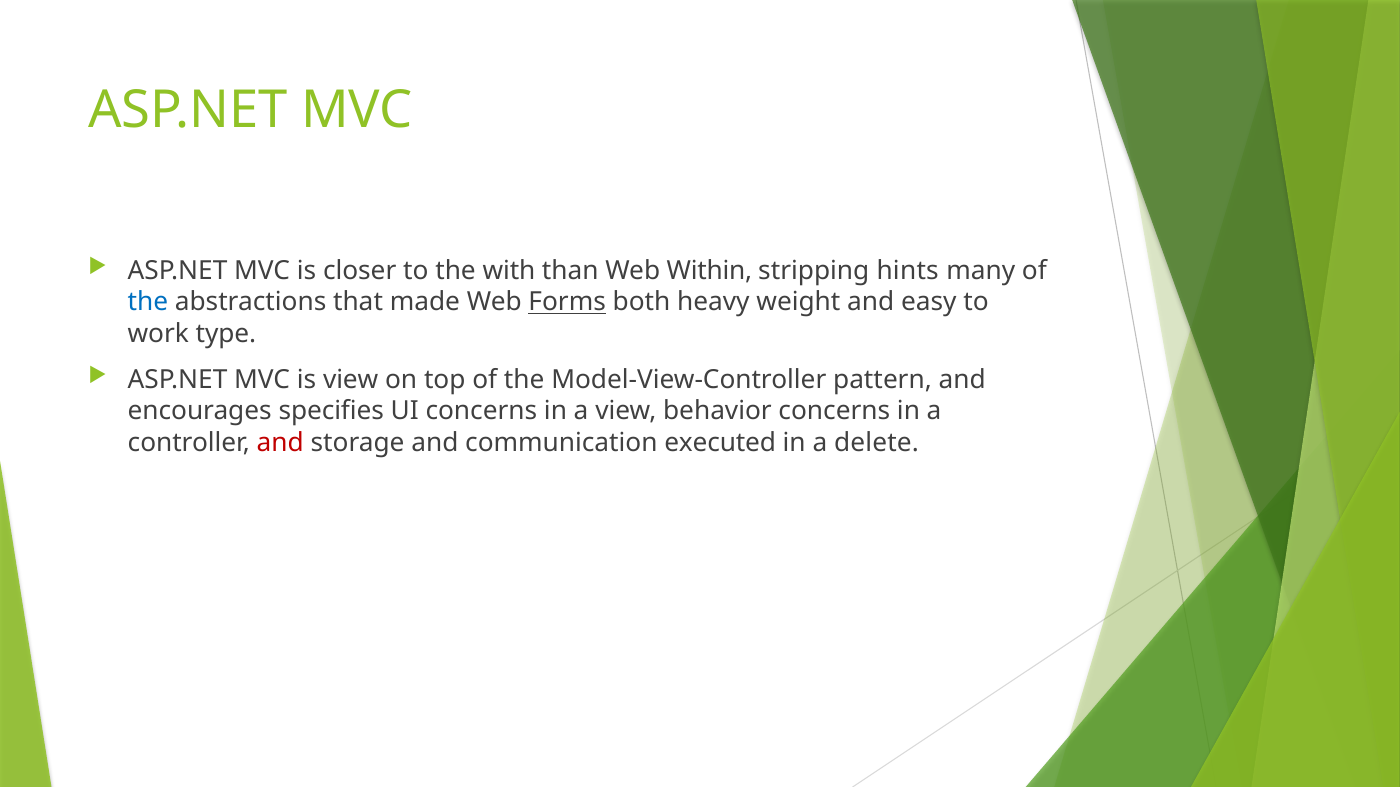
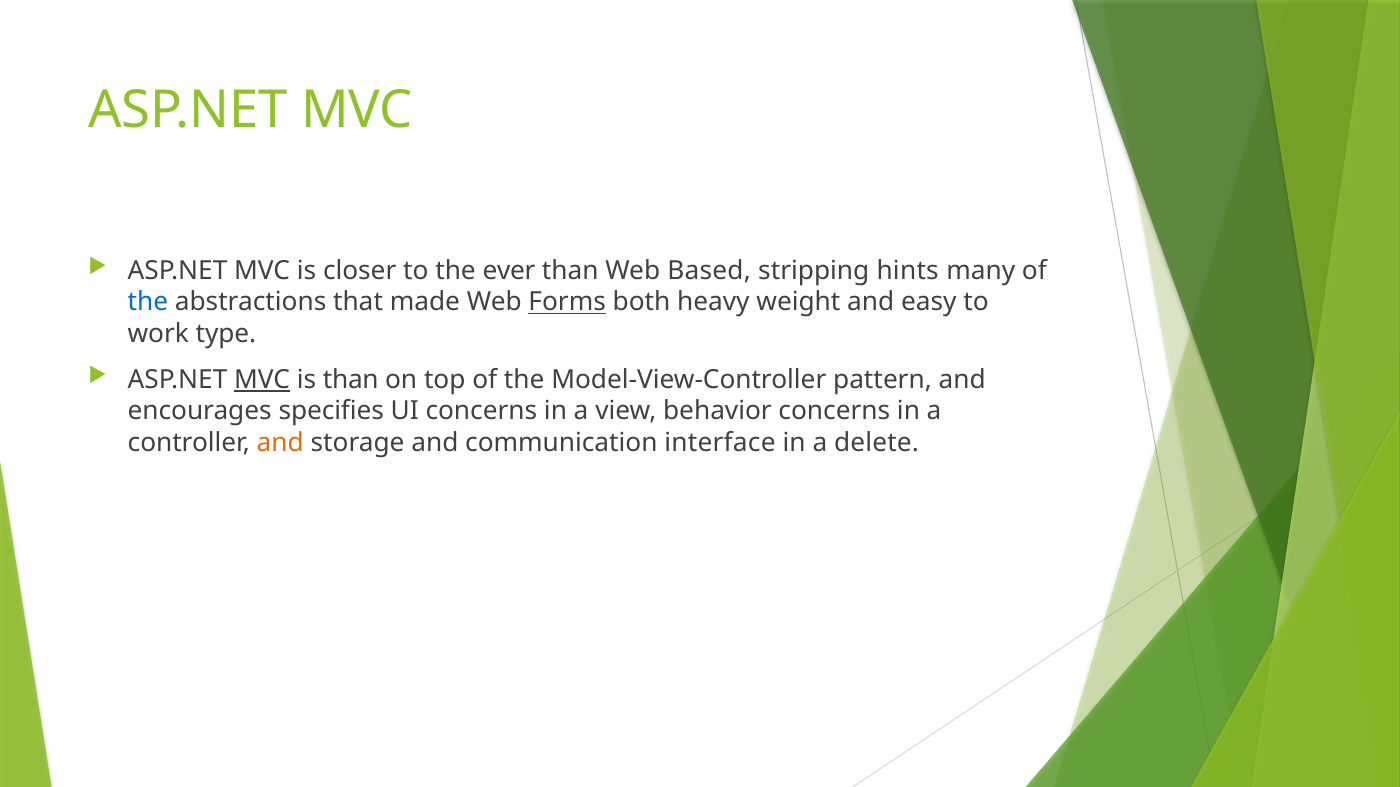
with: with -> ever (509, 271)
Within: Within -> Based (709, 271)
MVC underline: none -> present (262, 380)
is view: view -> than (351, 380)
and colour: red -> orange (280, 443)
executed: executed -> interface (720, 443)
